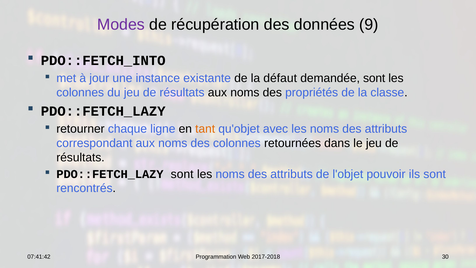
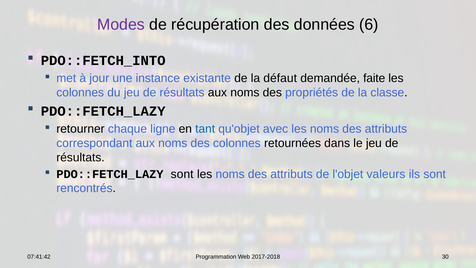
9: 9 -> 6 (369, 24)
demandée sont: sont -> faite (374, 78)
tant colour: orange -> blue (205, 129)
pouvoir: pouvoir -> valeurs (386, 174)
